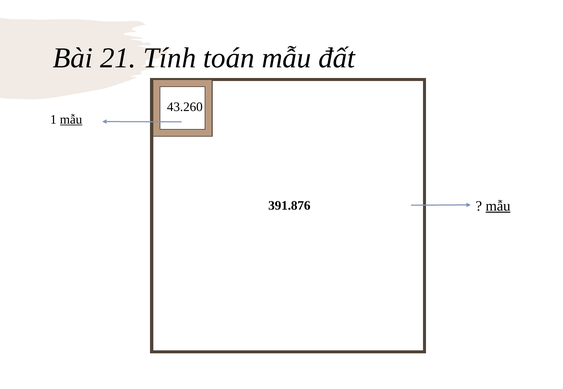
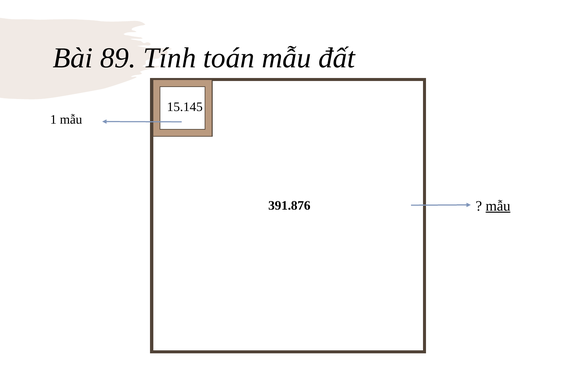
21: 21 -> 89 (118, 58)
43.260: 43.260 -> 15.145 (185, 107)
mẫu underline: present -> none (71, 120)
